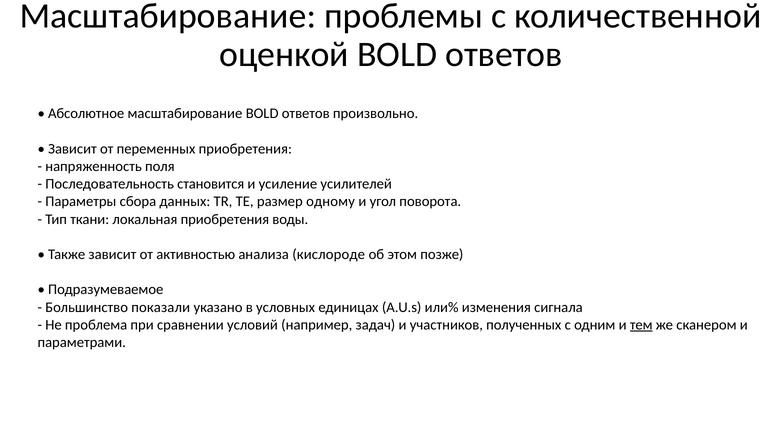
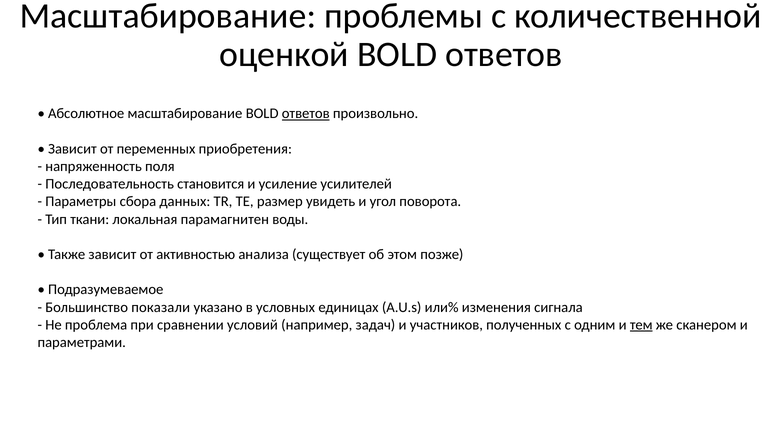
ответов underline: none -> present (306, 114)
одному: одному -> увидеть (331, 202)
локальная приобретения: приобретения -> парамагнитен (225, 219)
кислороде: кислороде -> существует (329, 254)
